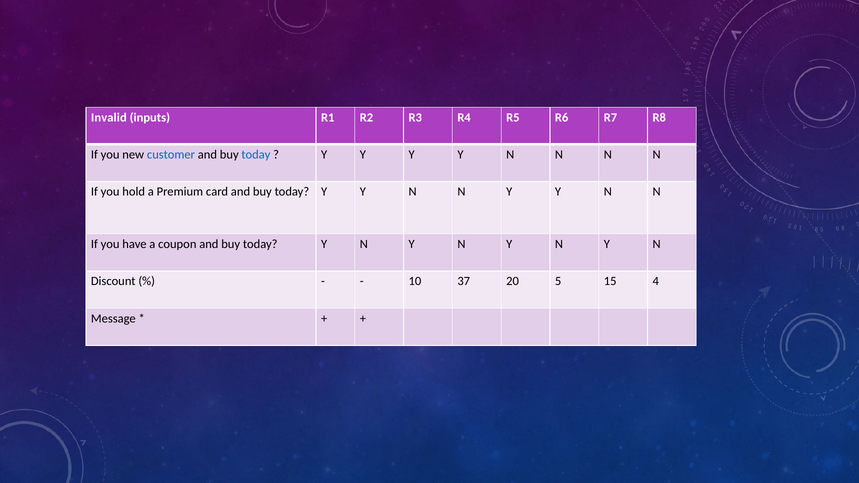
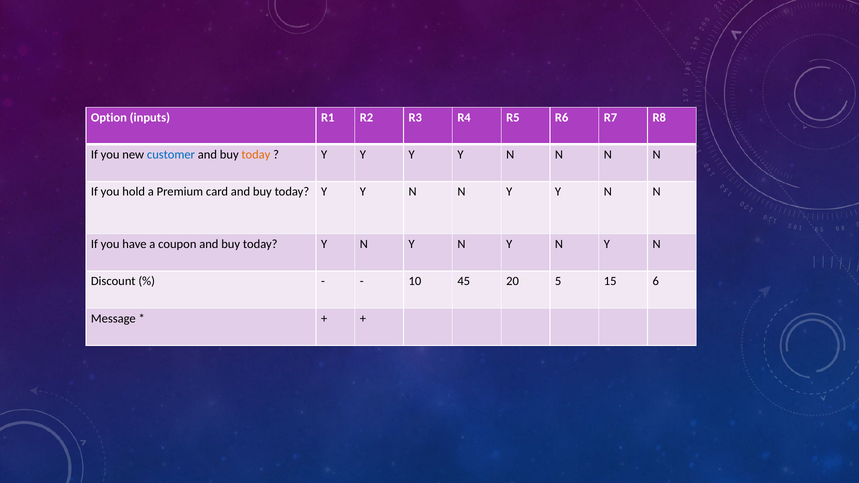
Invalid: Invalid -> Option (109, 118)
today colour: blue -> orange (256, 155)
37: 37 -> 45 (464, 281)
4: 4 -> 6 (656, 281)
